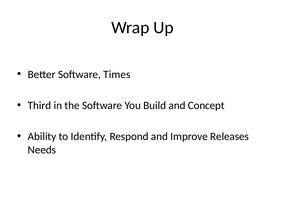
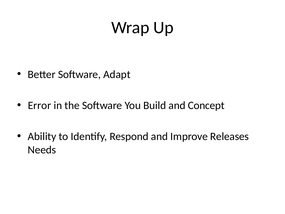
Times: Times -> Adapt (117, 74)
Third: Third -> Error (39, 105)
